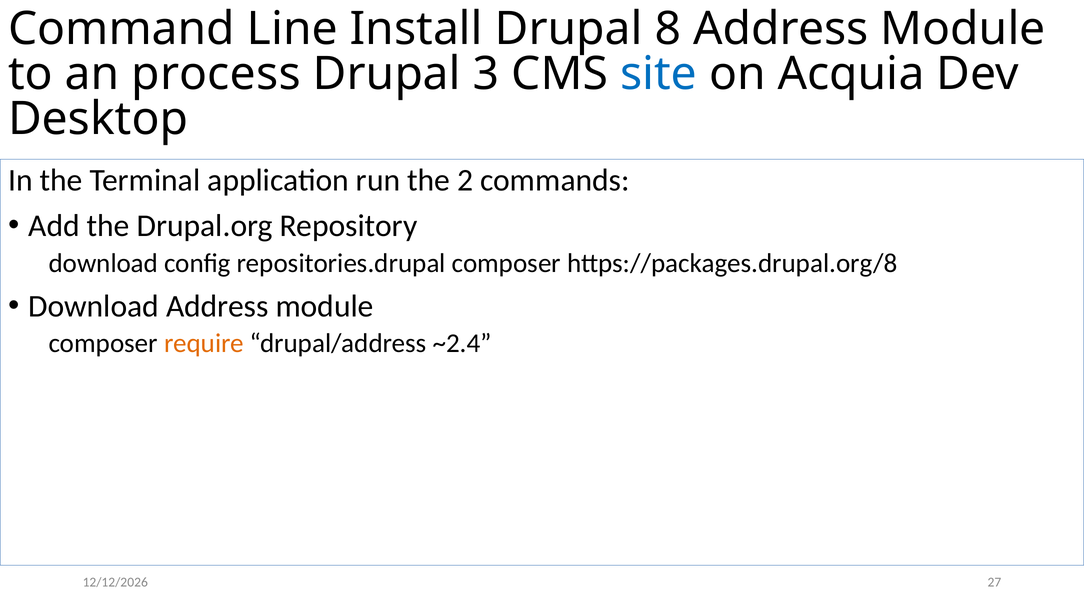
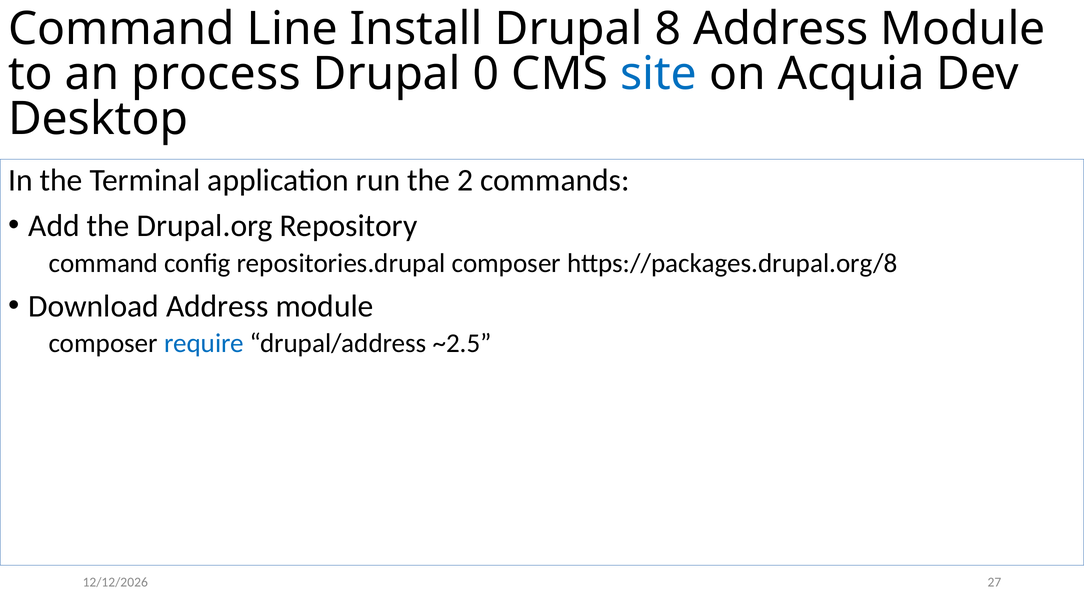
3: 3 -> 0 (486, 74)
download: download -> command (103, 263)
require colour: orange -> blue (204, 343)
~2.4: ~2.4 -> ~2.5 (462, 343)
